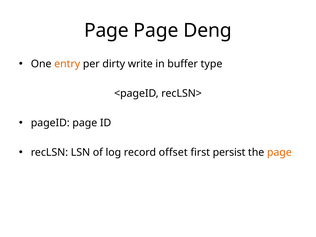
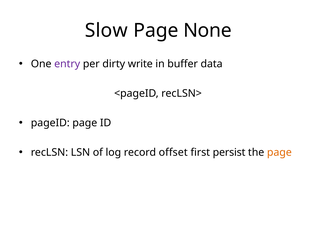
Page: Page -> Slow (106, 31)
Deng: Deng -> None (208, 31)
entry colour: orange -> purple (67, 64)
type: type -> data (212, 64)
